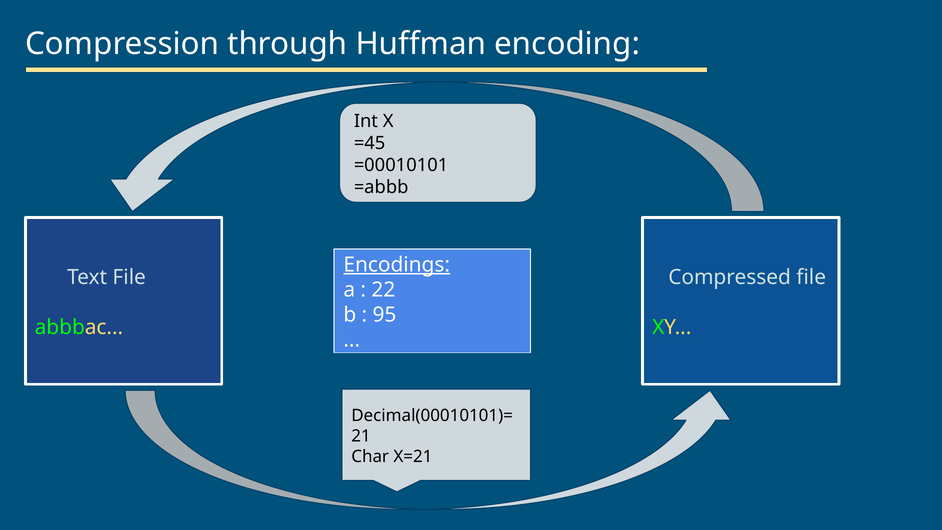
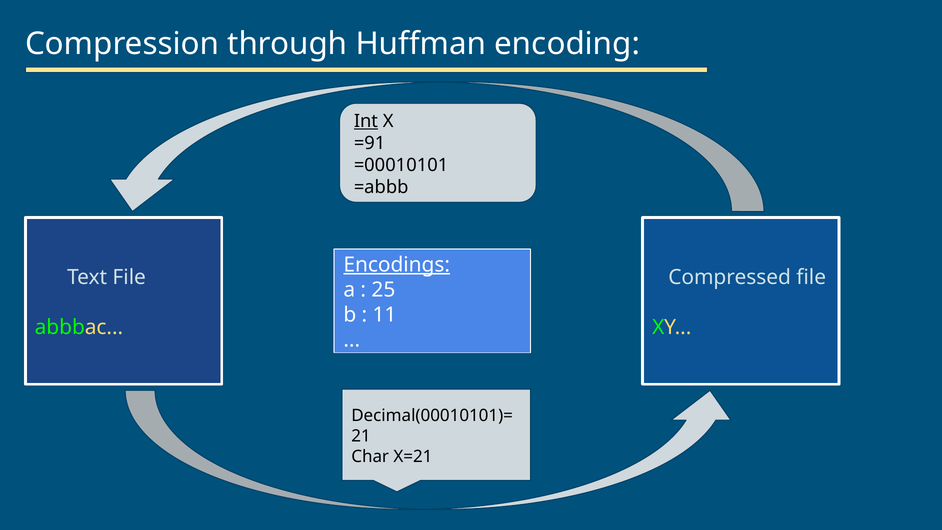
Int underline: none -> present (366, 121)
=45: =45 -> =91 (370, 143)
22: 22 -> 25 (383, 290)
95: 95 -> 11 (384, 315)
